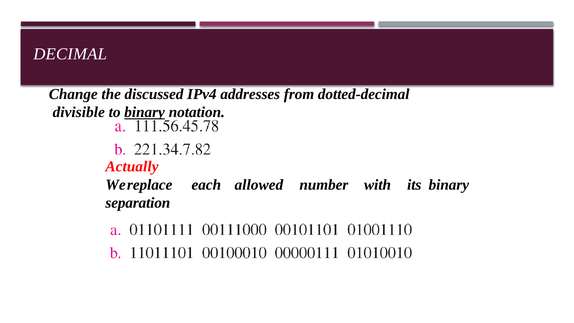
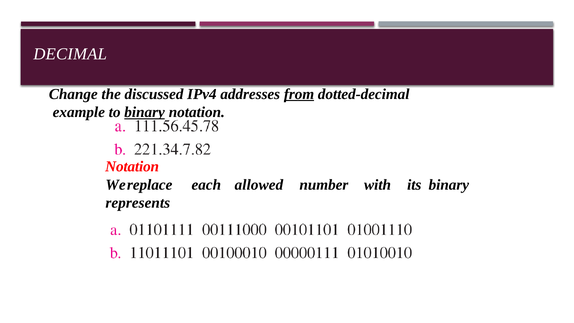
from underline: none -> present (299, 94)
divisible: divisible -> example (79, 112)
Actually: Actually -> Notation (132, 166)
separation: separation -> represents (138, 203)
